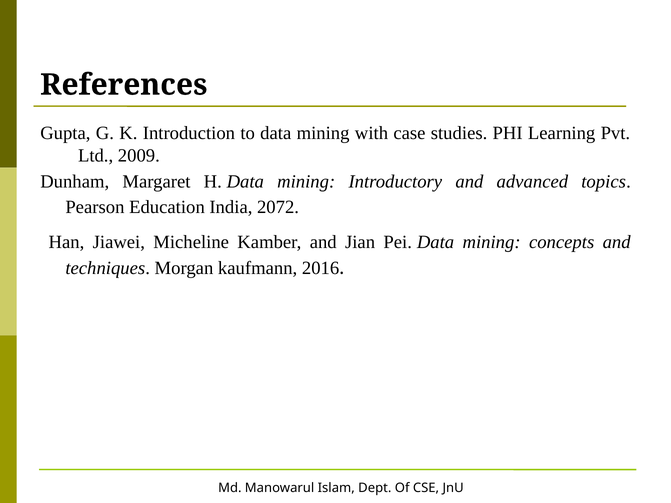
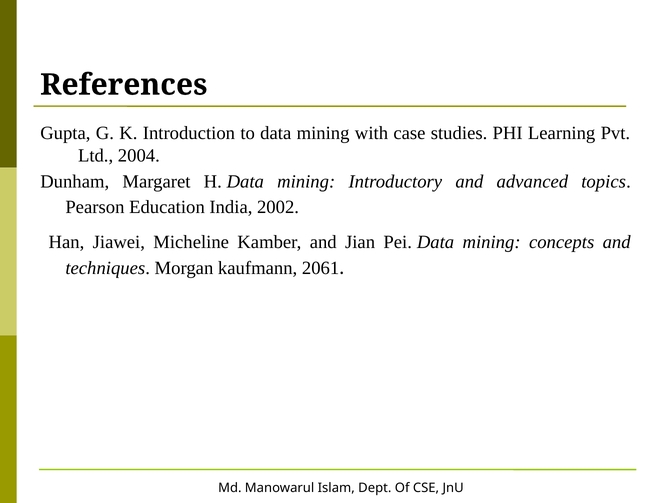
2009: 2009 -> 2004 (139, 156)
2072: 2072 -> 2002 (278, 207)
2016: 2016 -> 2061 (321, 268)
